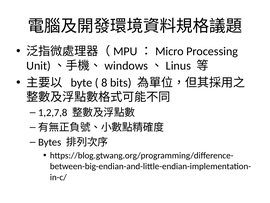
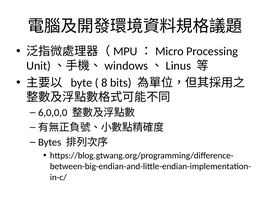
1,2,7,8: 1,2,7,8 -> 6,0,0,0 (53, 112)
